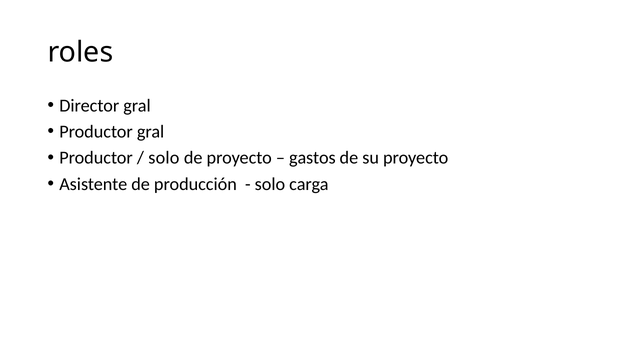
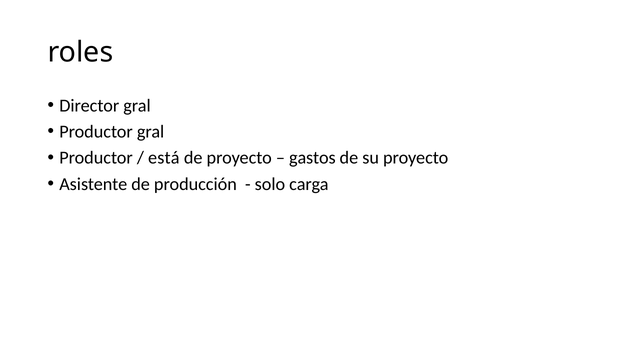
solo: solo -> está (164, 158)
